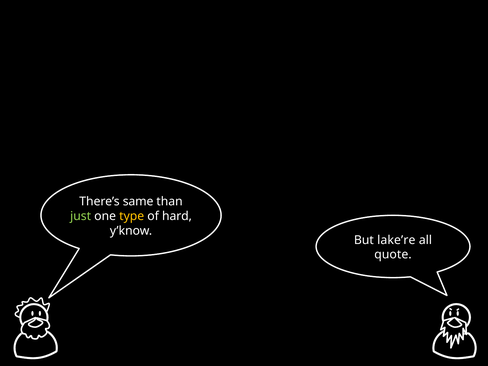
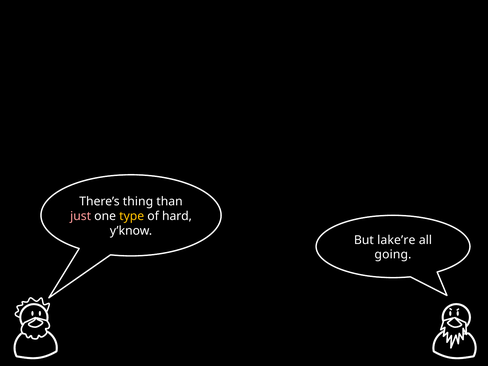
same: same -> thing (138, 202)
just colour: light green -> pink (81, 216)
quote: quote -> going (393, 255)
